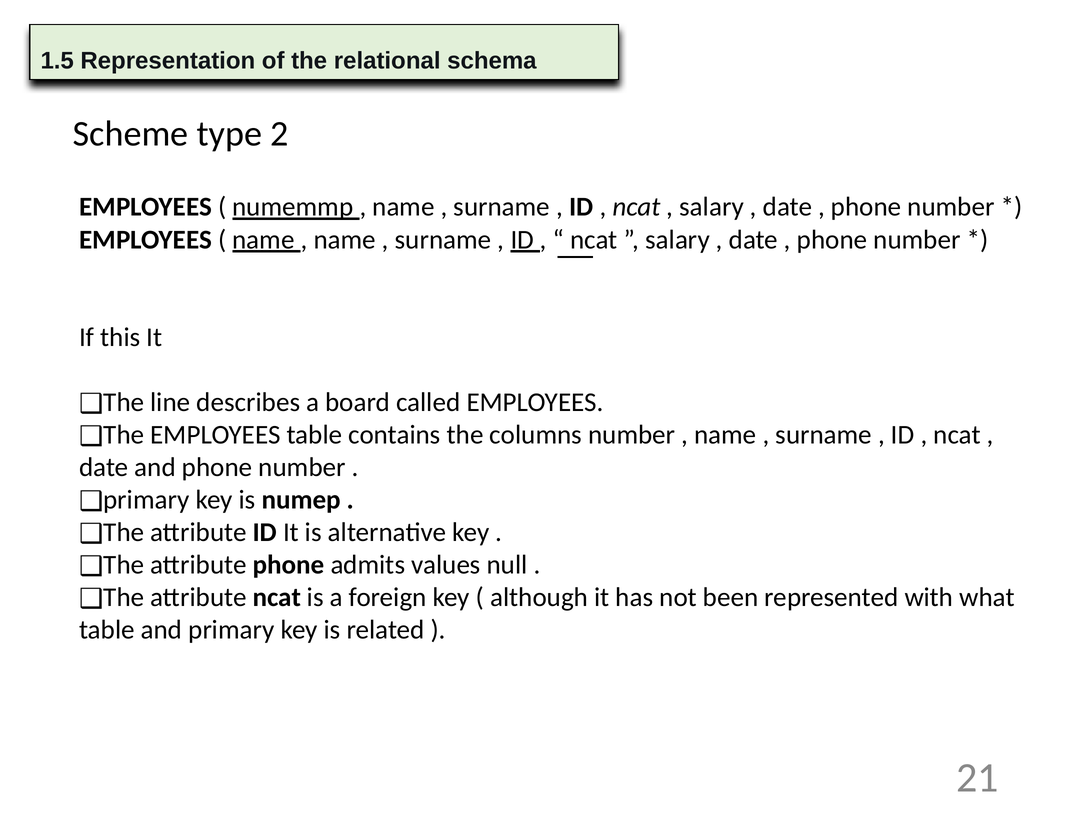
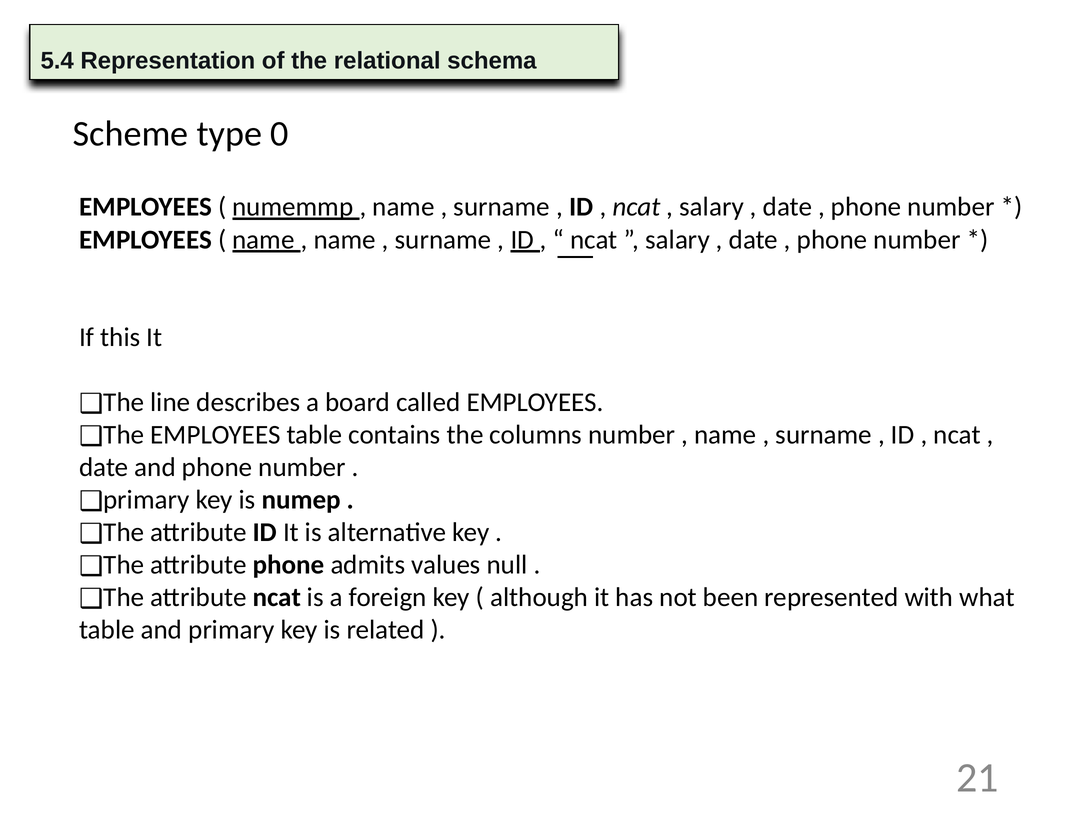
1.5: 1.5 -> 5.4 (57, 61)
2: 2 -> 0 (279, 134)
